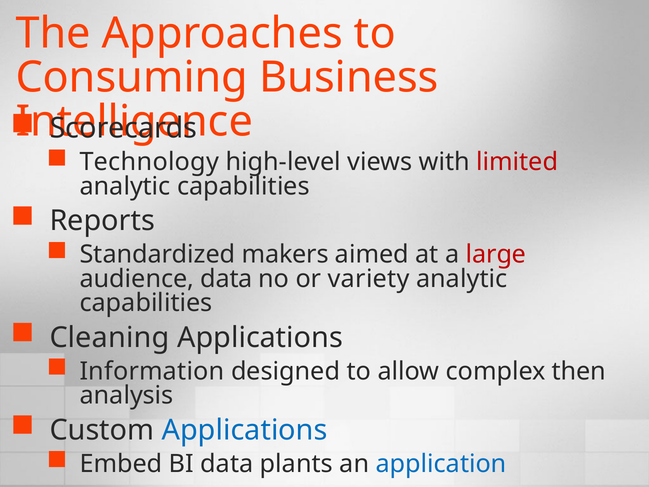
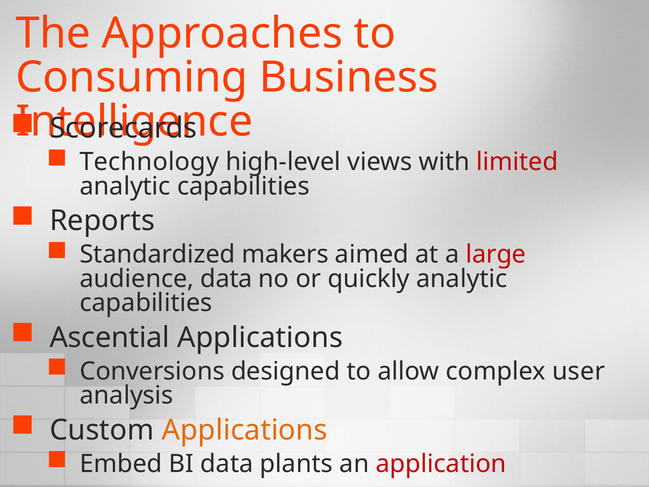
variety: variety -> quickly (369, 279)
Cleaning: Cleaning -> Ascential (110, 337)
Information: Information -> Conversions (152, 371)
then: then -> user (579, 371)
Applications colour: blue -> orange (245, 430)
application colour: blue -> red (441, 464)
